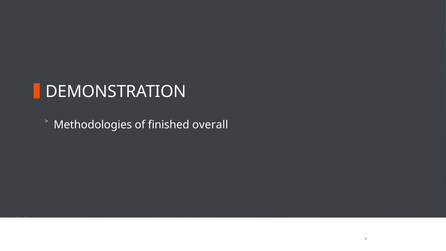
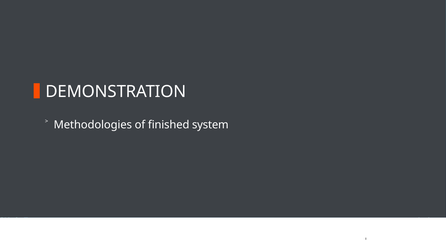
overall: overall -> system (210, 125)
